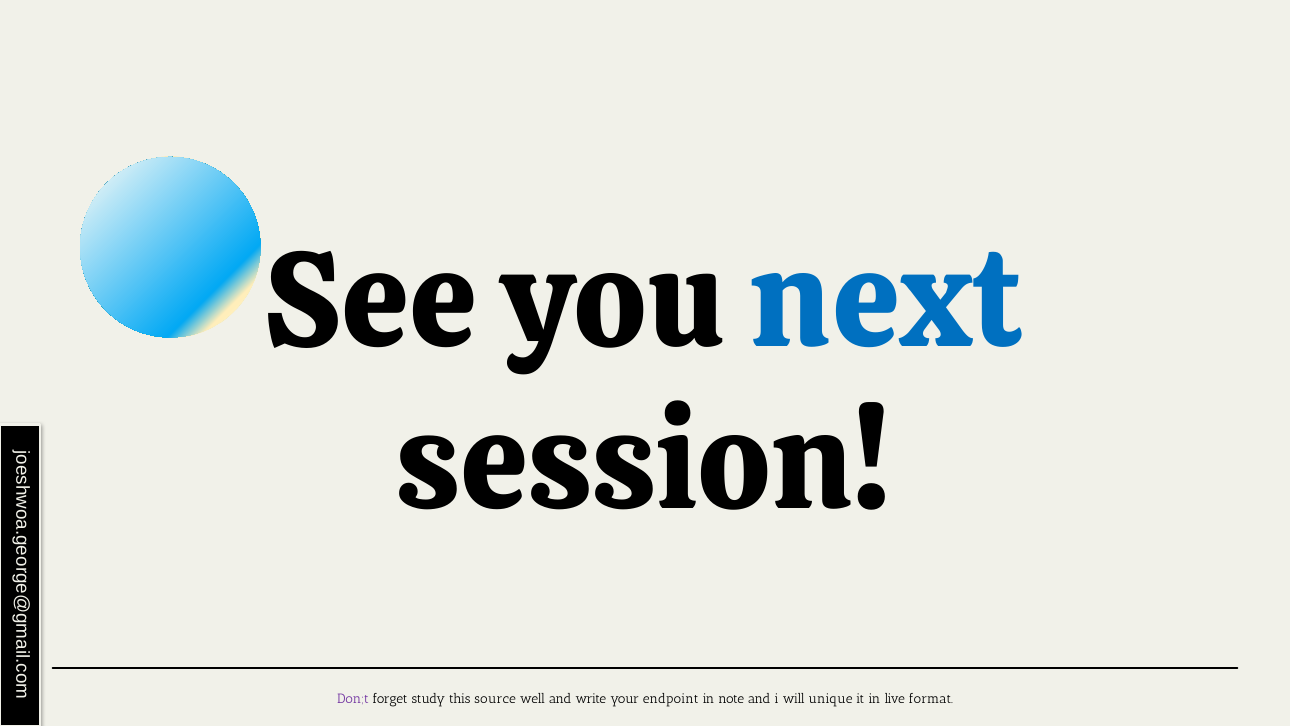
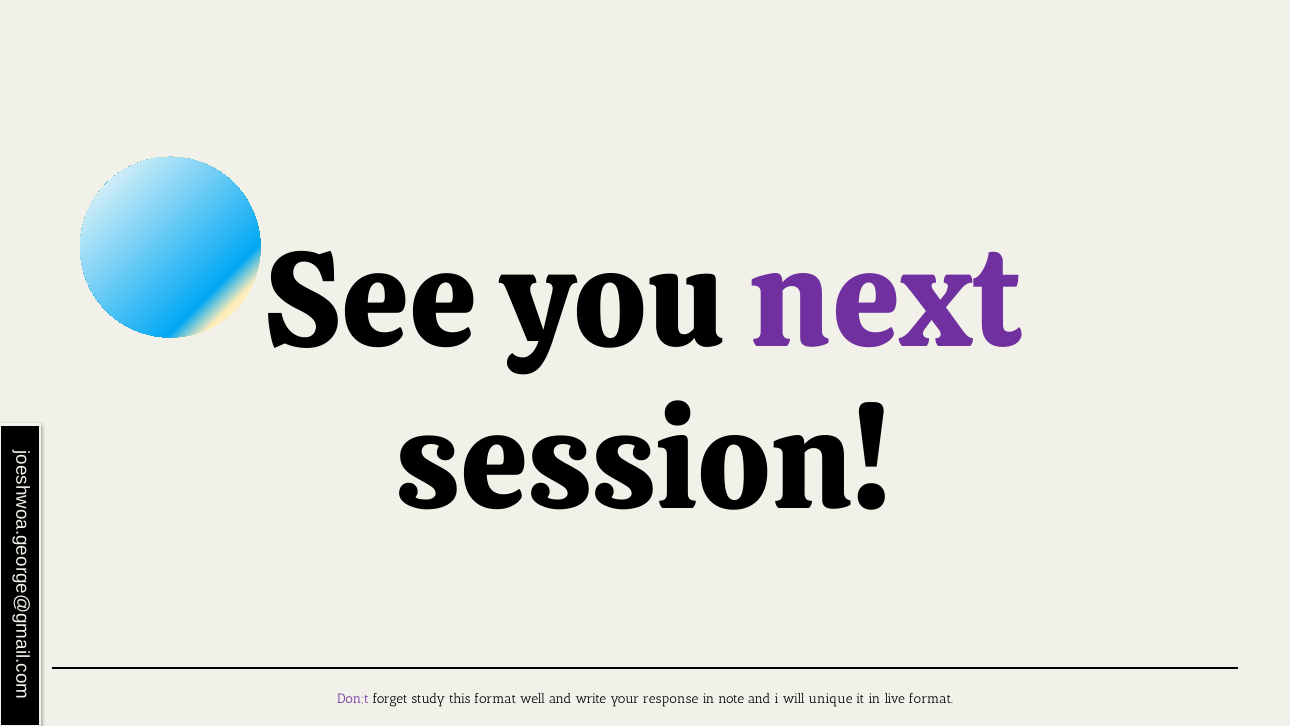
next colour: blue -> purple (887, 302)
this source: source -> format (495, 699)
endpoint: endpoint -> response (671, 699)
